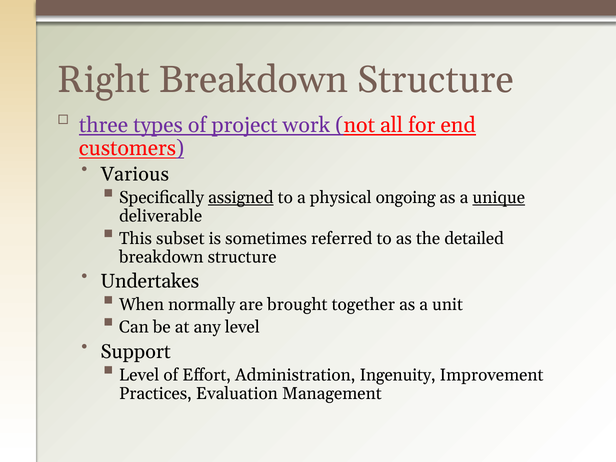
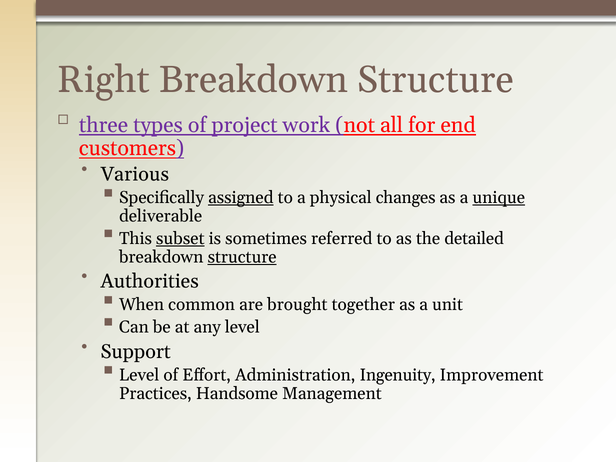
ongoing: ongoing -> changes (406, 198)
subset underline: none -> present (180, 239)
structure underline: none -> present (242, 257)
Undertakes: Undertakes -> Authorities (150, 281)
normally: normally -> common (202, 305)
Evaluation: Evaluation -> Handsome (237, 393)
